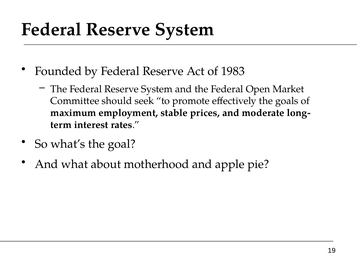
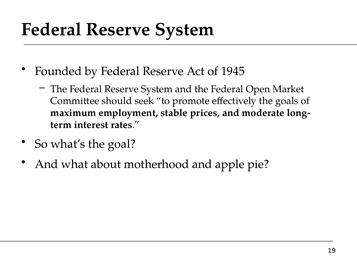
1983: 1983 -> 1945 (233, 71)
